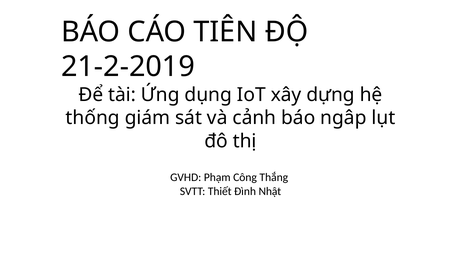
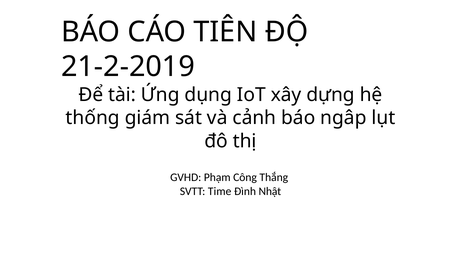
Thiết: Thiết -> Time (220, 191)
